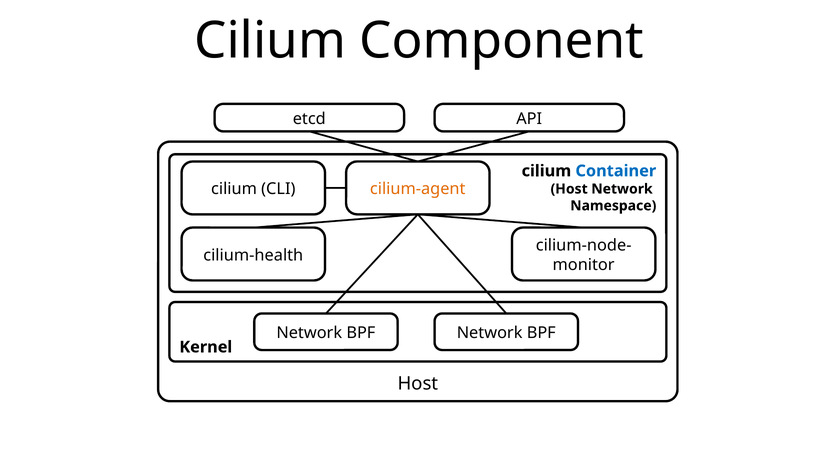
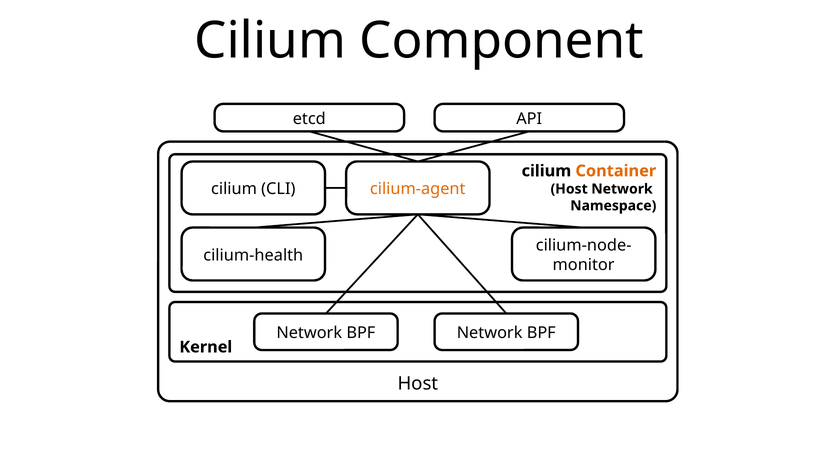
Container colour: blue -> orange (616, 171)
